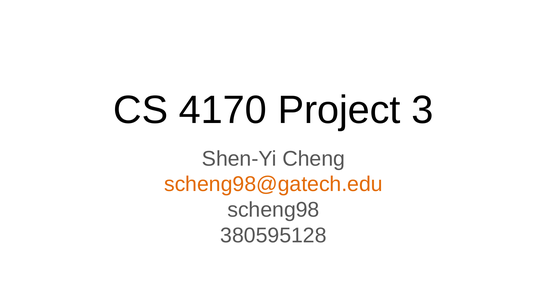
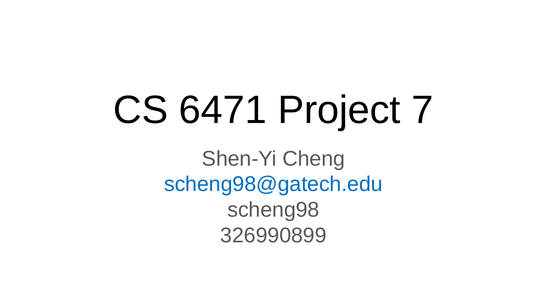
4170: 4170 -> 6471 (223, 110)
3: 3 -> 7 (422, 110)
scheng98@gatech.edu colour: orange -> blue (273, 184)
380595128: 380595128 -> 326990899 (273, 235)
